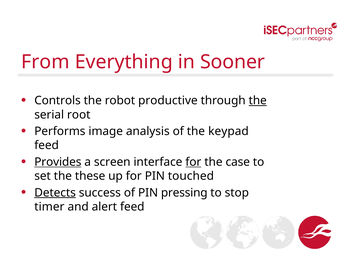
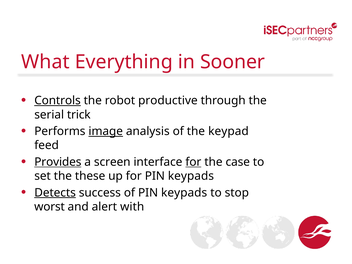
From: From -> What (45, 62)
Controls underline: none -> present (58, 101)
the underline: present -> none (258, 101)
root: root -> trick (79, 115)
image underline: none -> present (106, 131)
for PIN touched: touched -> keypads (191, 176)
of PIN pressing: pressing -> keypads (184, 193)
timer: timer -> worst (50, 207)
alert feed: feed -> with (132, 207)
